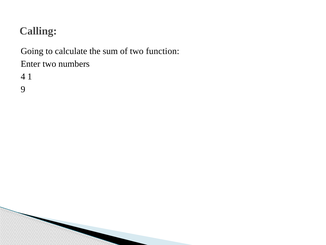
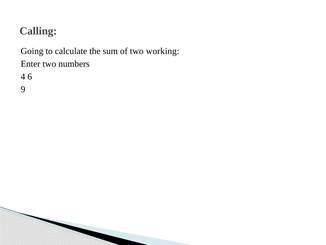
function: function -> working (163, 51)
1: 1 -> 6 (30, 77)
